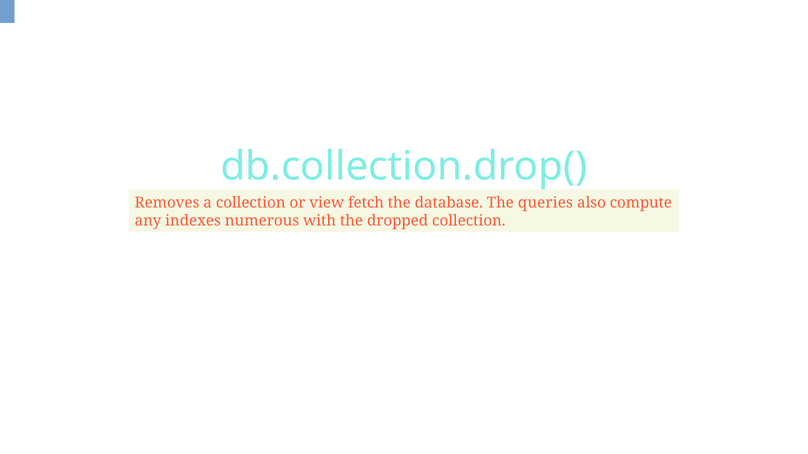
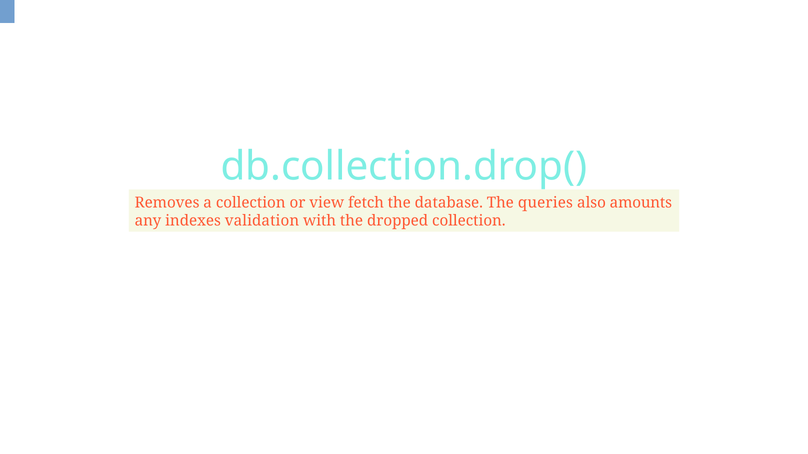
compute: compute -> amounts (641, 203)
numerous: numerous -> validation (262, 221)
